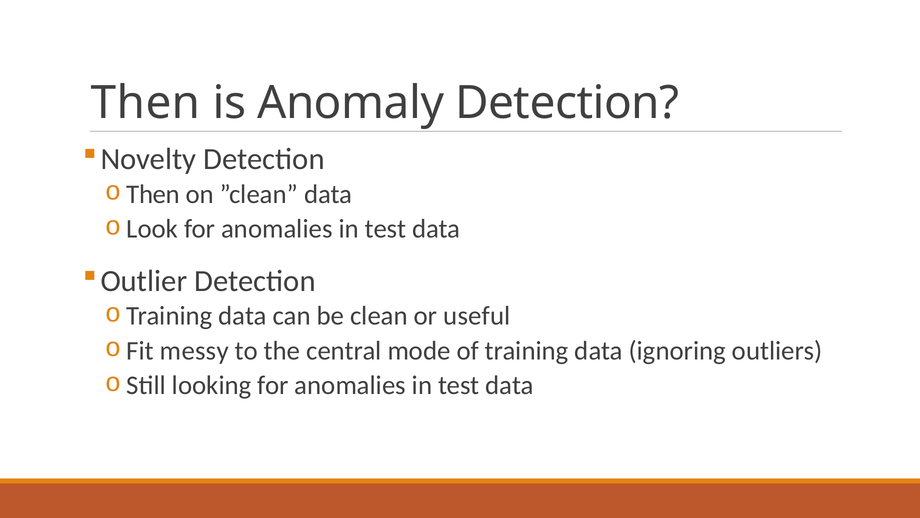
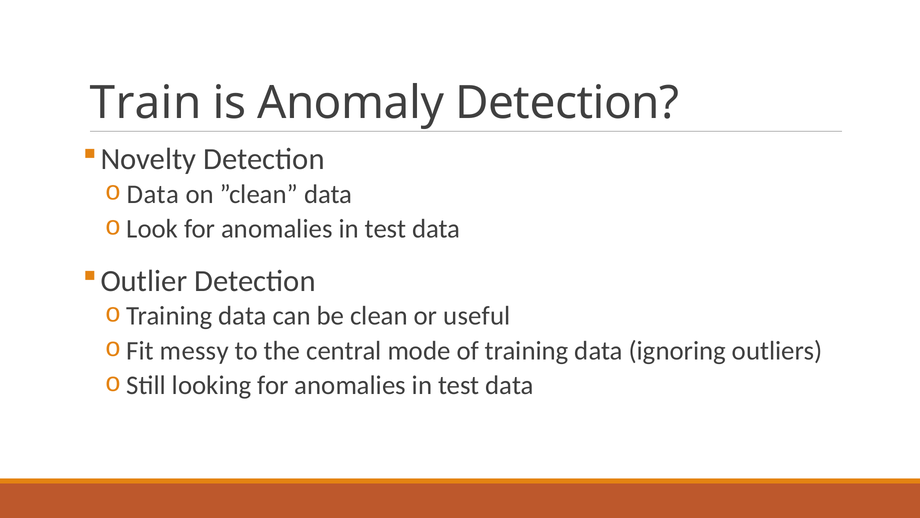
Then: Then -> Train (146, 103)
Then: Then -> Data (153, 194)
